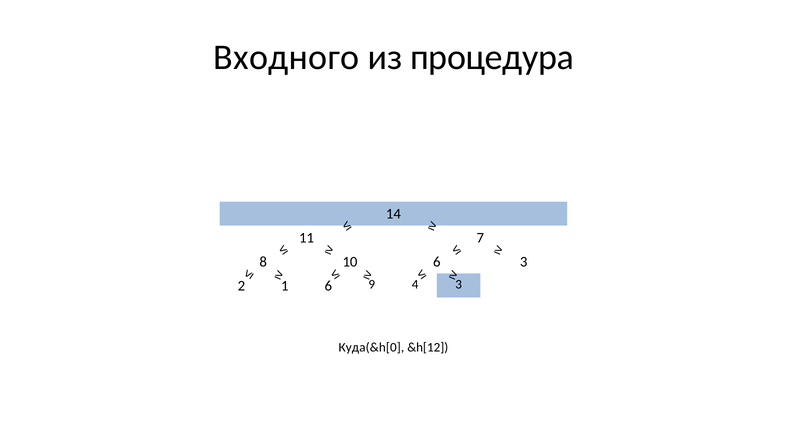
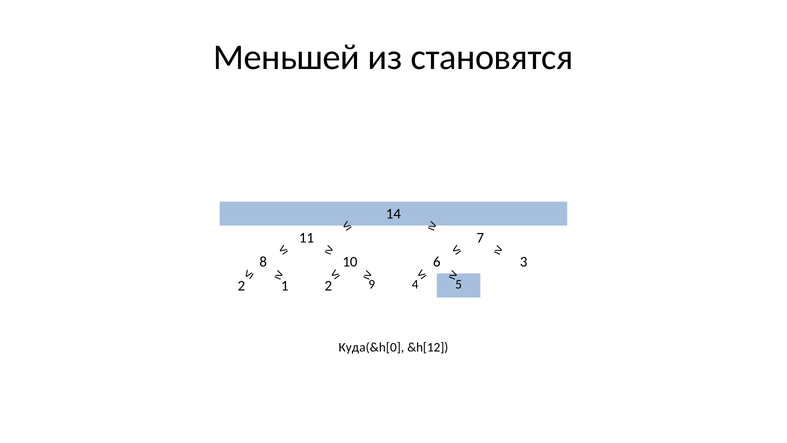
Входного: Входного -> Меньшей (287, 57)
процедура: процедура -> становятся (492, 57)
1 6: 6 -> 2 (328, 285)
4 3: 3 -> 5 (459, 284)
